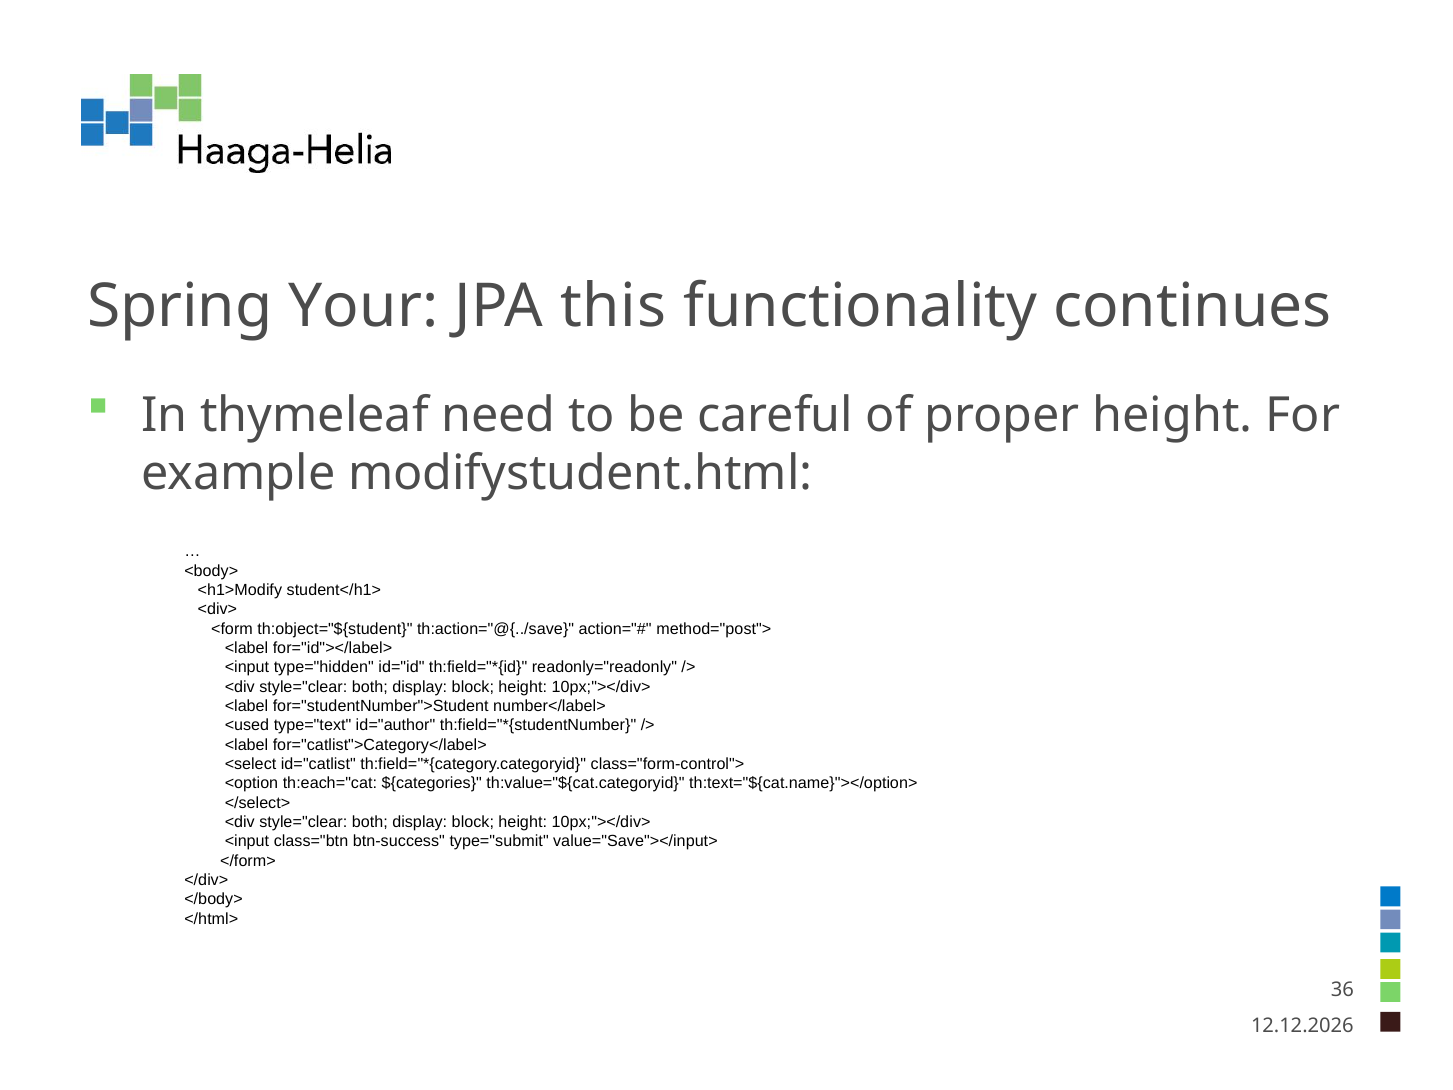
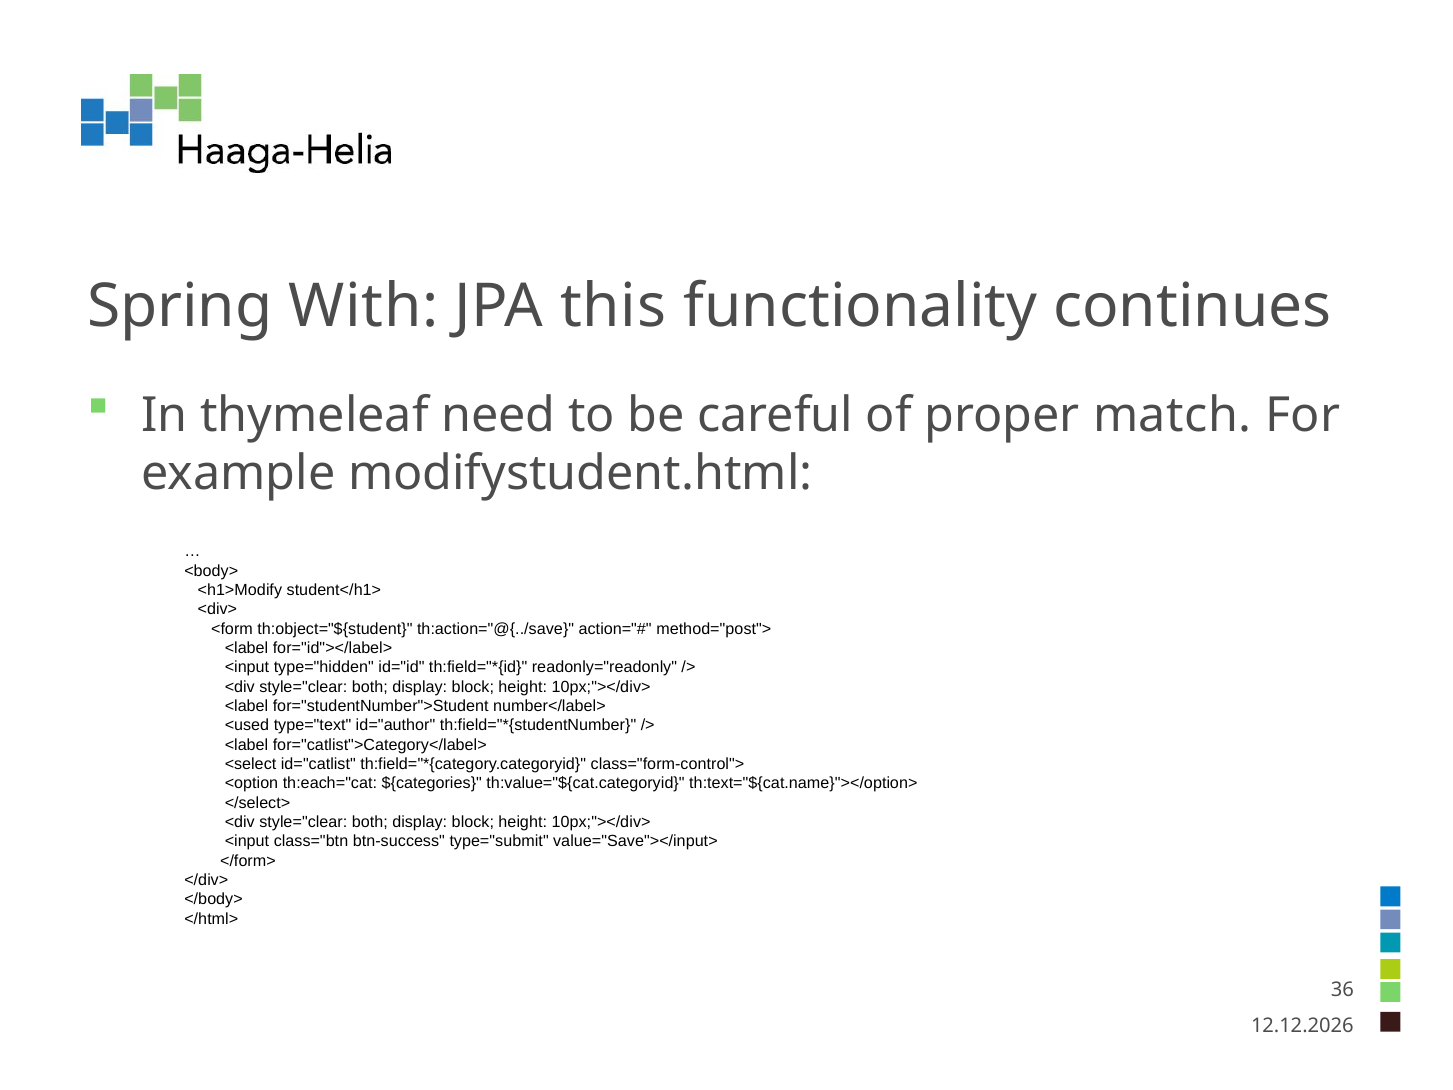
Your: Your -> With (363, 307)
proper height: height -> match (1172, 415)
